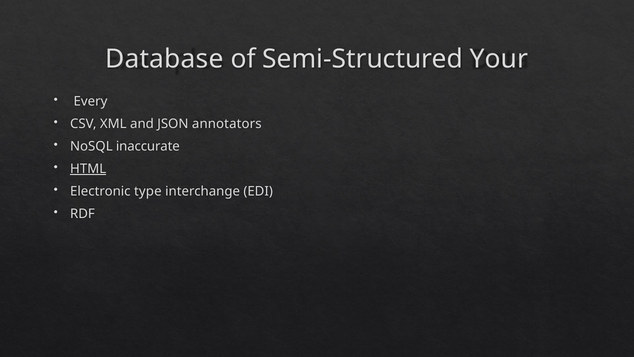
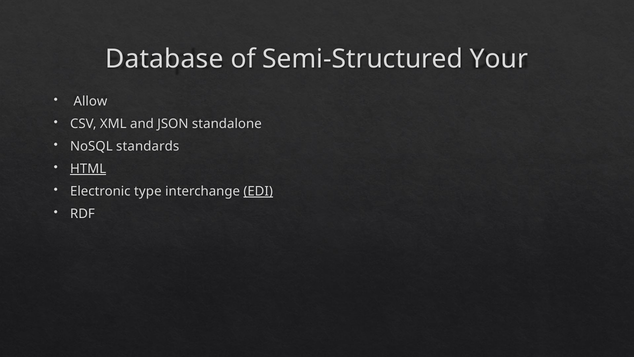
Every: Every -> Allow (90, 101)
annotators: annotators -> standalone (227, 124)
inaccurate: inaccurate -> standards (148, 146)
EDI underline: none -> present (258, 191)
